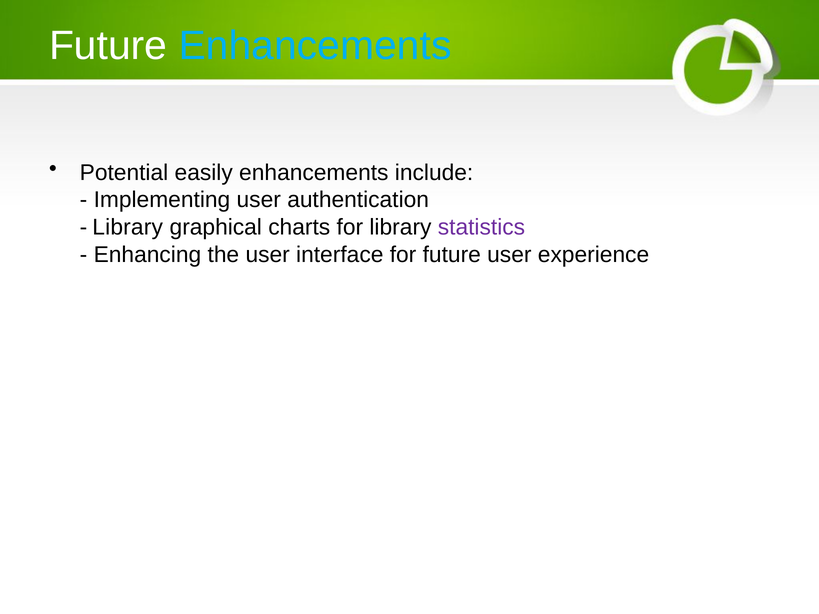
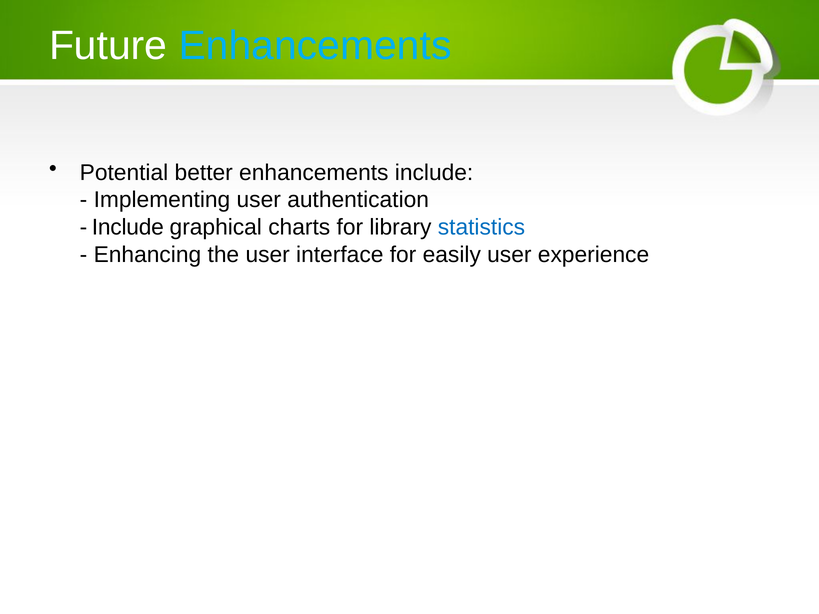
easily: easily -> better (204, 173)
Library: Library -> Include (128, 227)
statistics colour: purple -> blue (481, 227)
for future: future -> easily (452, 255)
